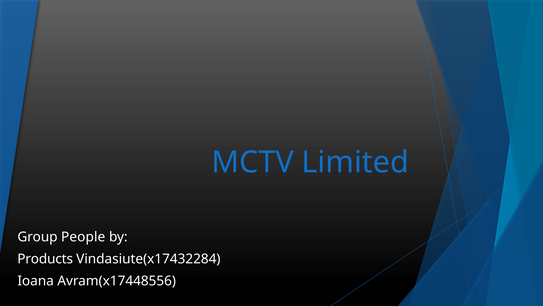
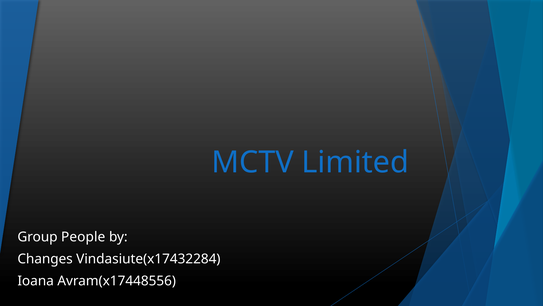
Products: Products -> Changes (45, 259)
